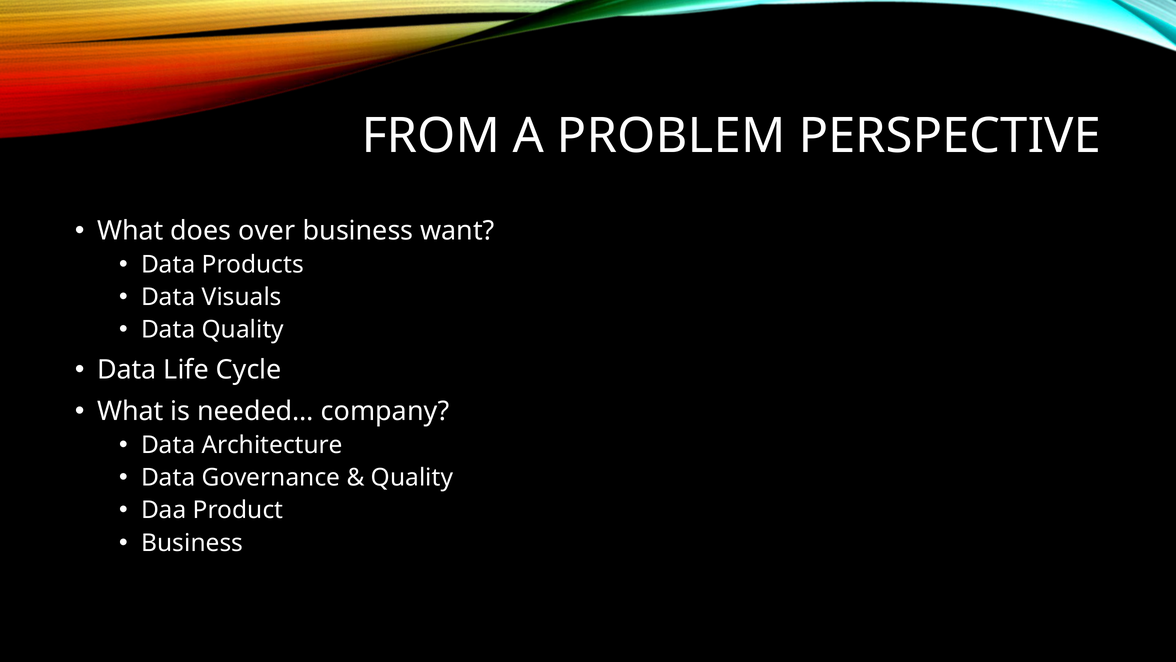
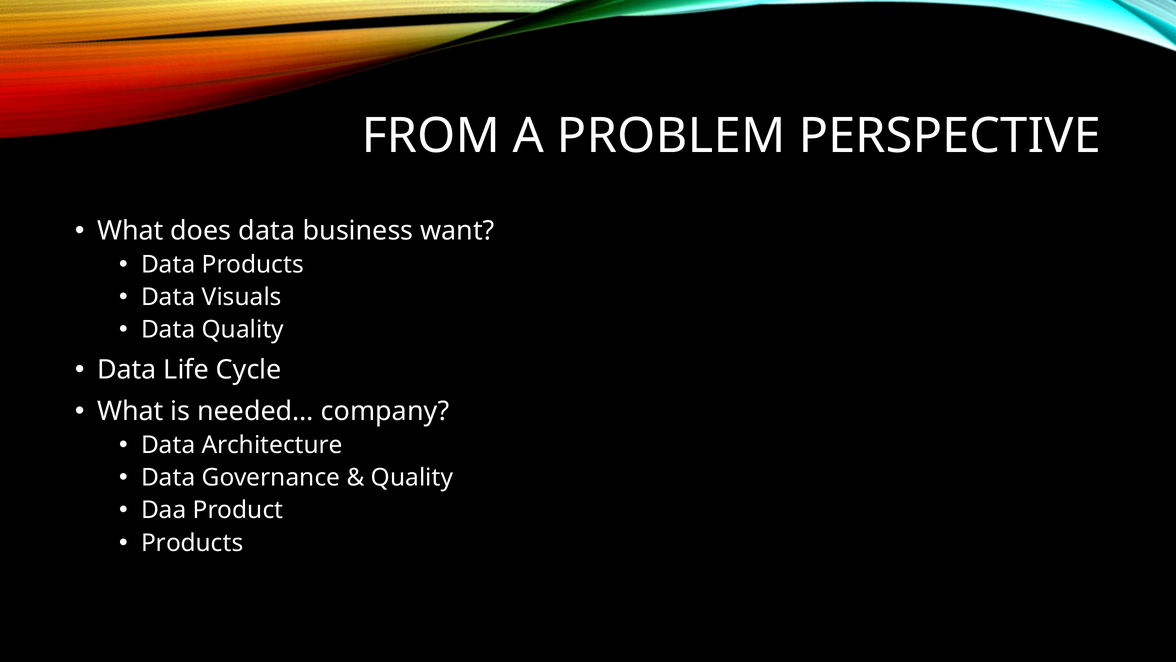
does over: over -> data (267, 230)
Business: Business -> Products (192, 543)
